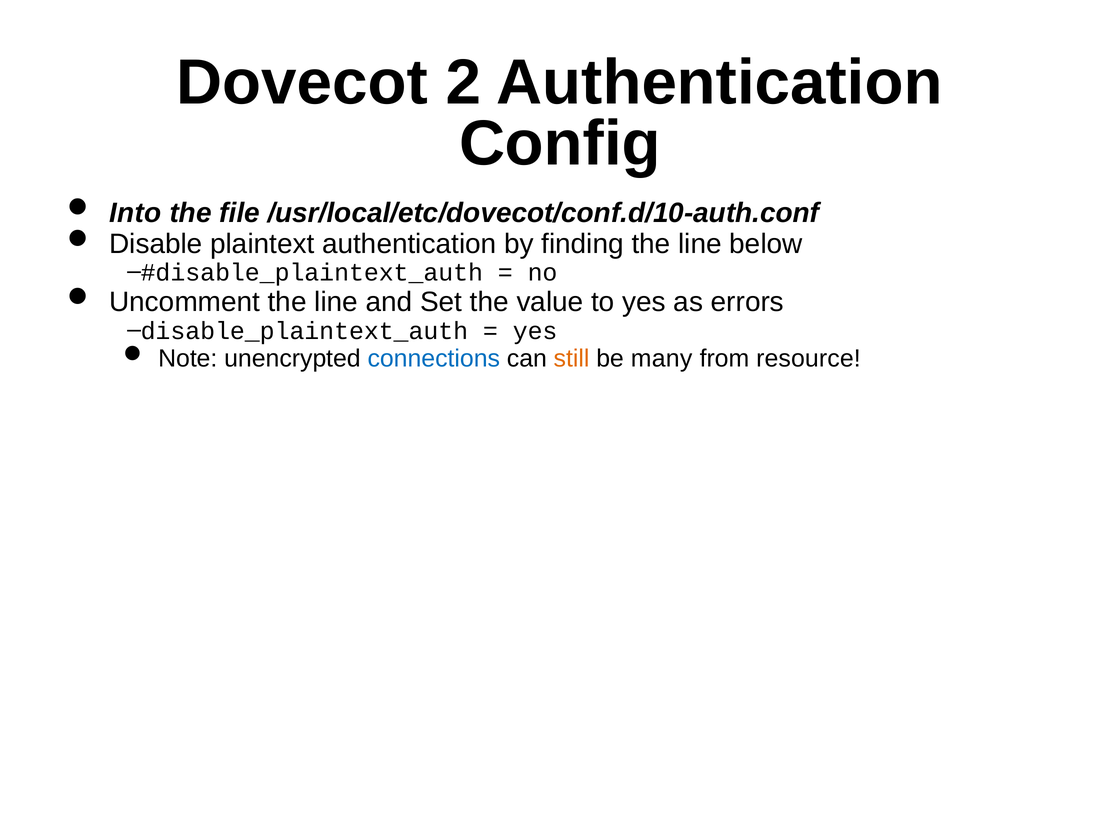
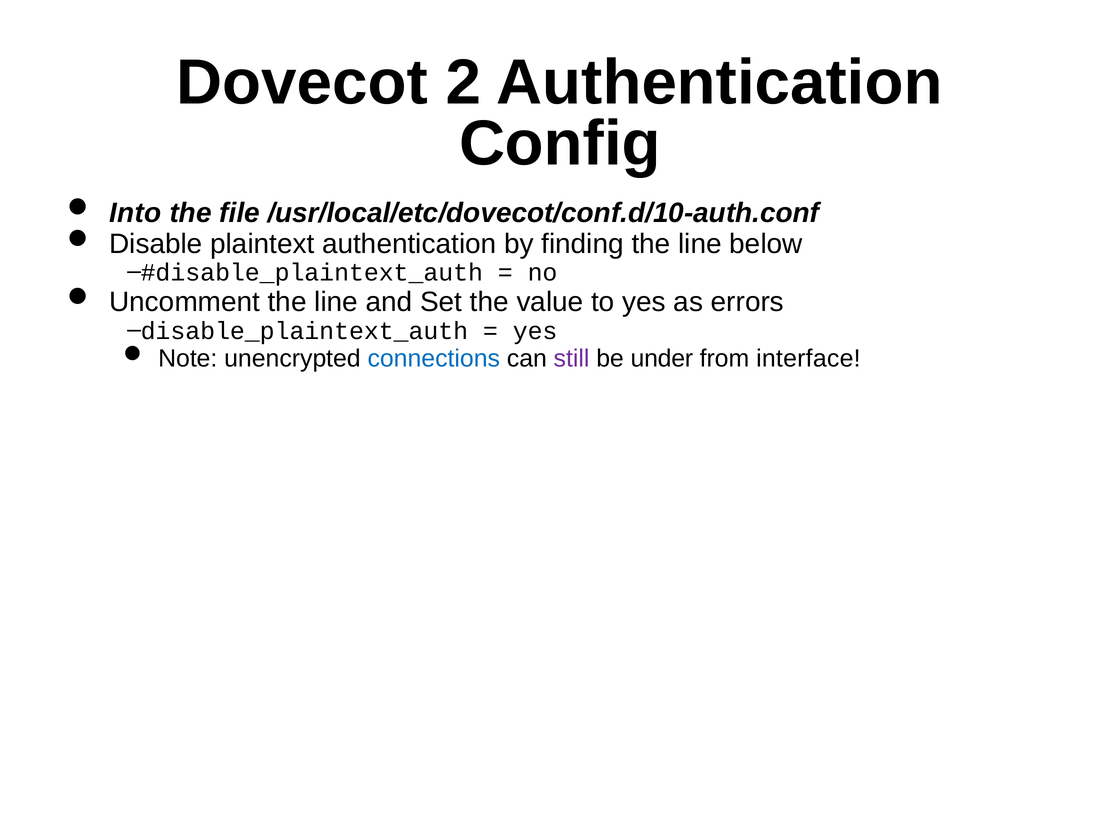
still colour: orange -> purple (572, 358)
many: many -> under (662, 358)
resource: resource -> interface (808, 358)
